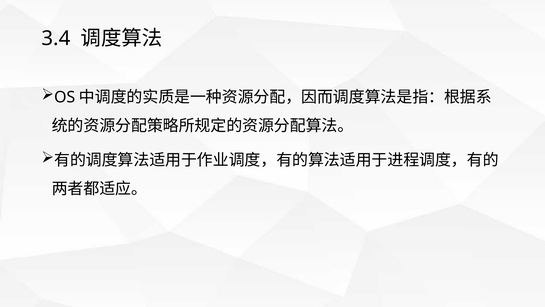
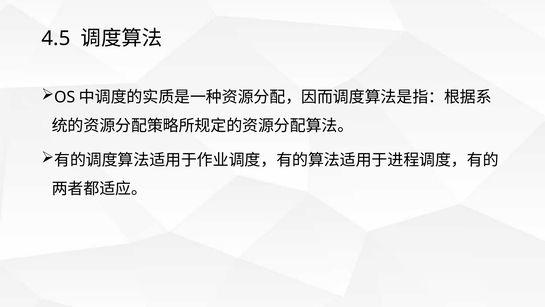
3.4: 3.4 -> 4.5 (56, 38)
